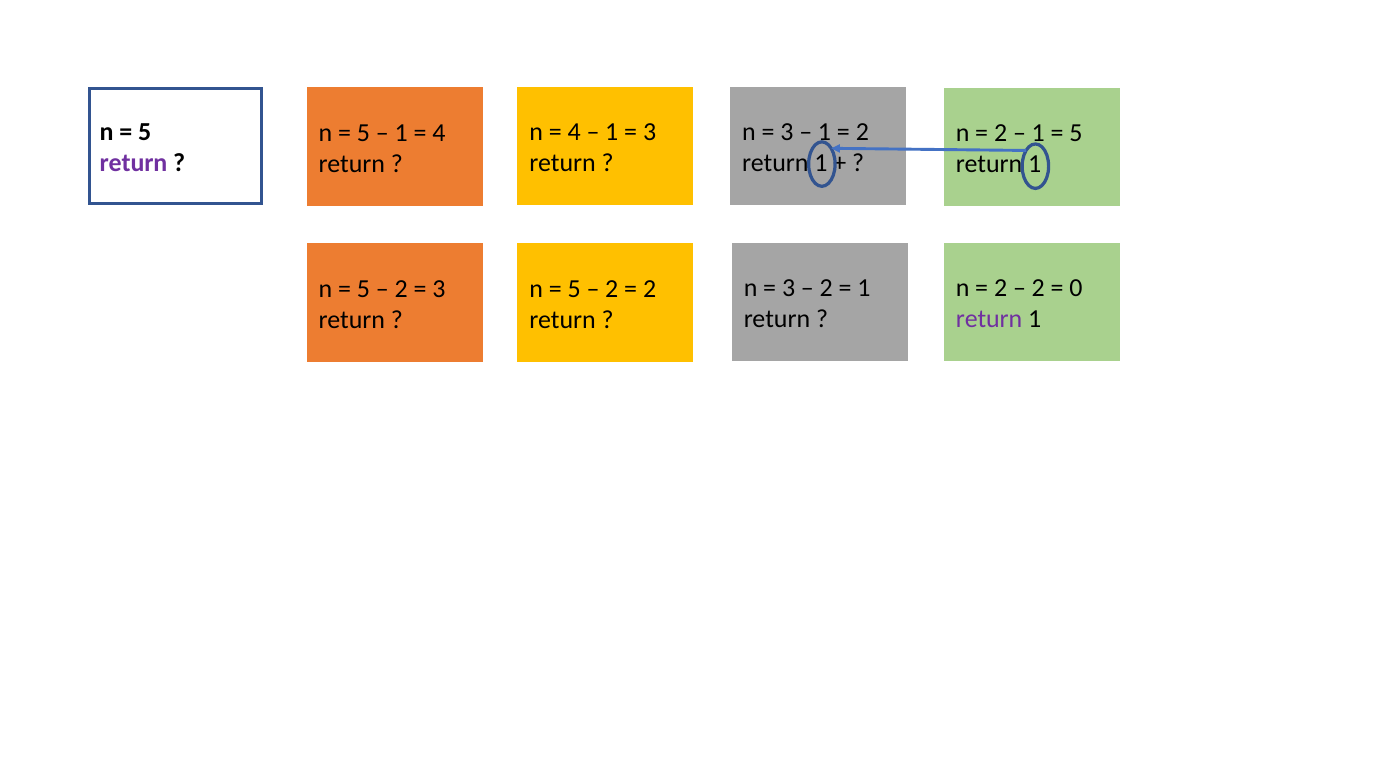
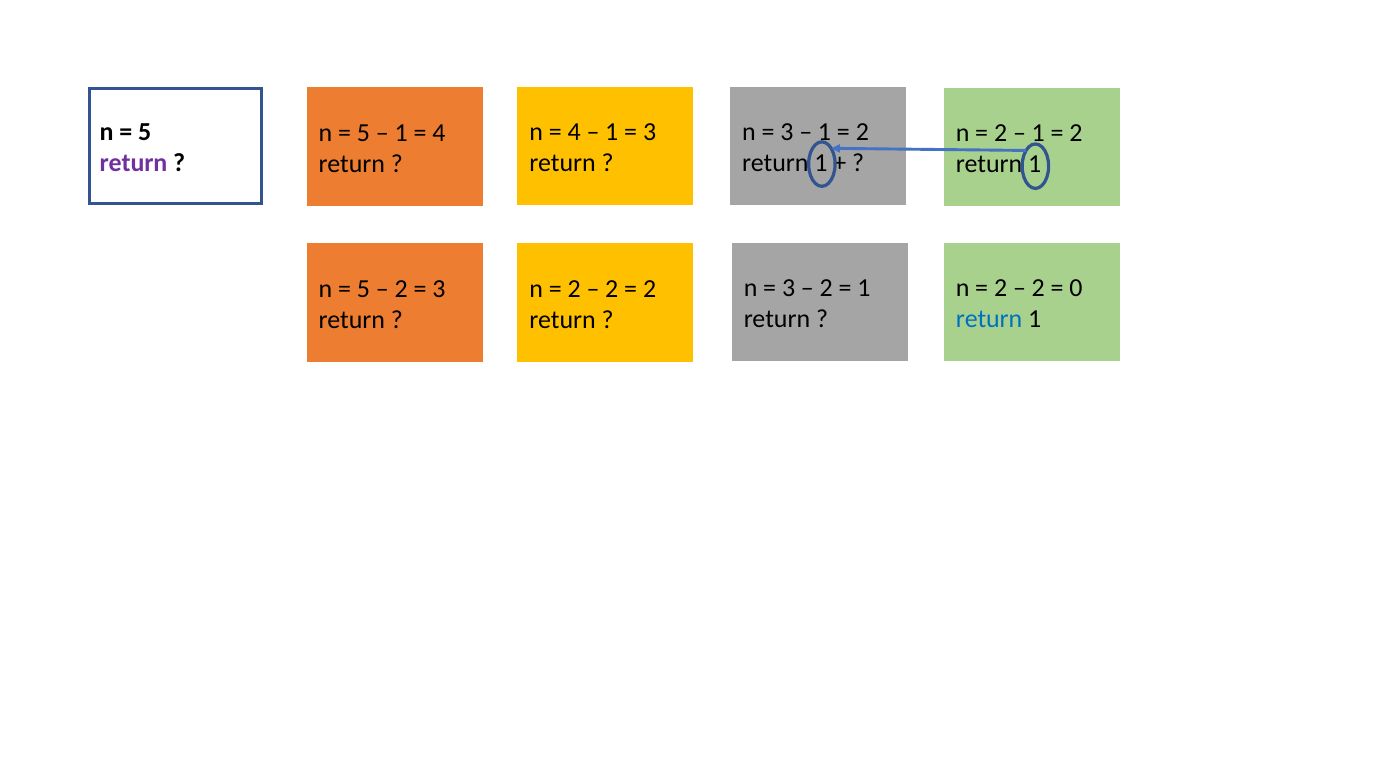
5: 5 -> 2 (1076, 133)
5: 5 -> 2 (574, 289)
return colour: purple -> blue (989, 319)
